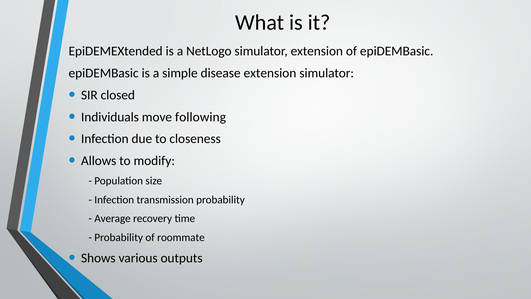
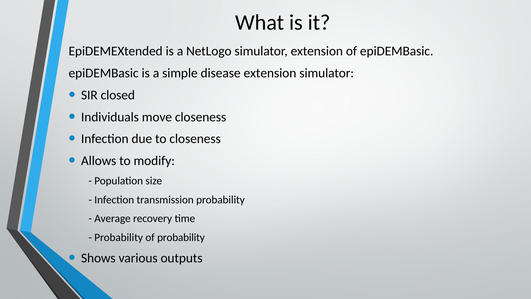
move following: following -> closeness (201, 117)
of roommate: roommate -> probability (181, 237)
